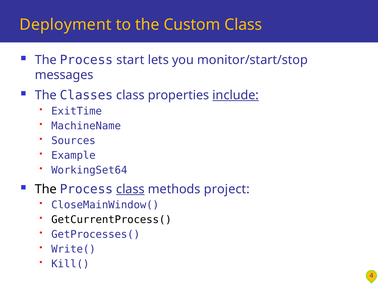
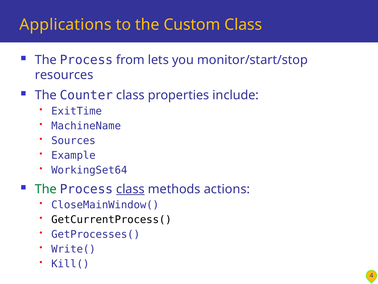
Deployment: Deployment -> Applications (66, 25)
start: start -> from (130, 60)
messages: messages -> resources (64, 75)
Classes: Classes -> Counter (86, 95)
include underline: present -> none (236, 95)
The colour: black -> green (46, 189)
project: project -> actions (227, 189)
